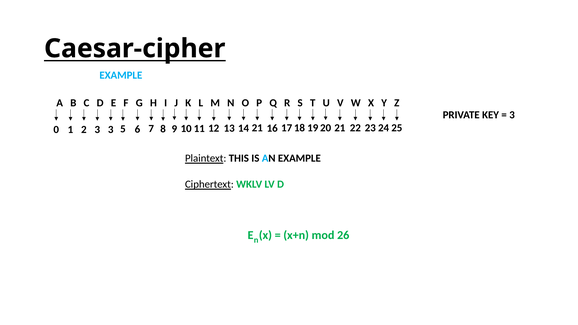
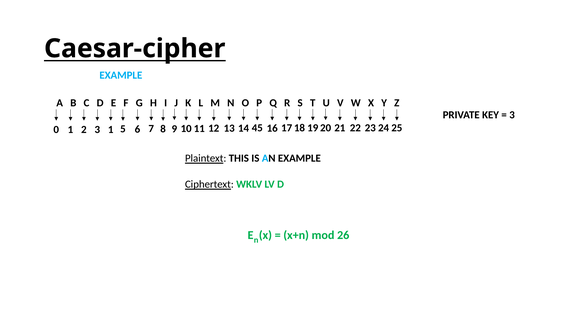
3 3: 3 -> 1 (111, 130)
14 21: 21 -> 45 (257, 128)
